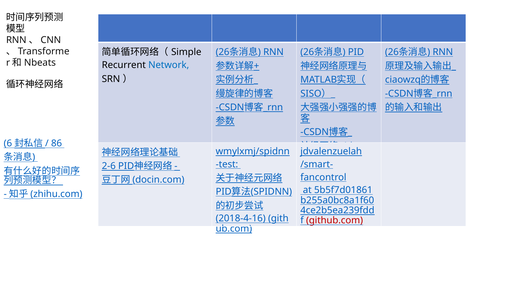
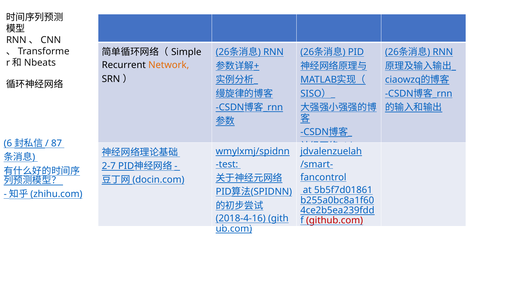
Network colour: blue -> orange (169, 65)
86: 86 -> 87 (57, 144)
2-6: 2-6 -> 2-7 (109, 166)
